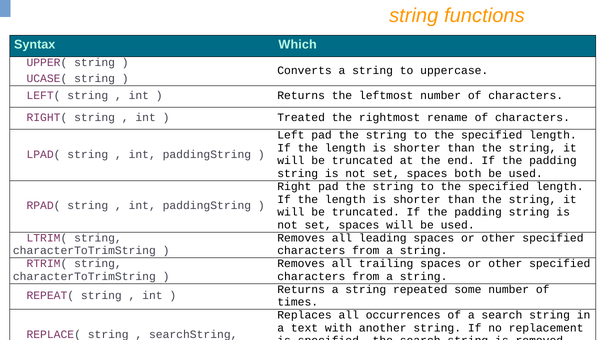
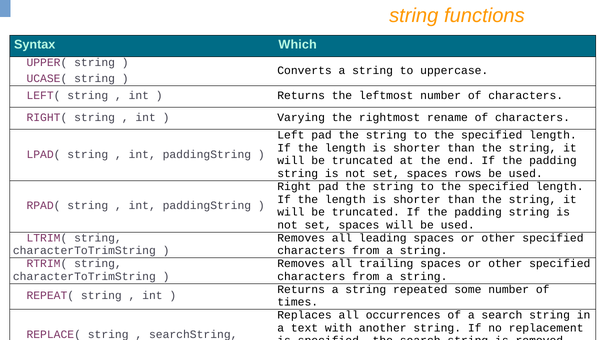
Treated: Treated -> Varying (301, 118)
both: both -> rows (468, 174)
